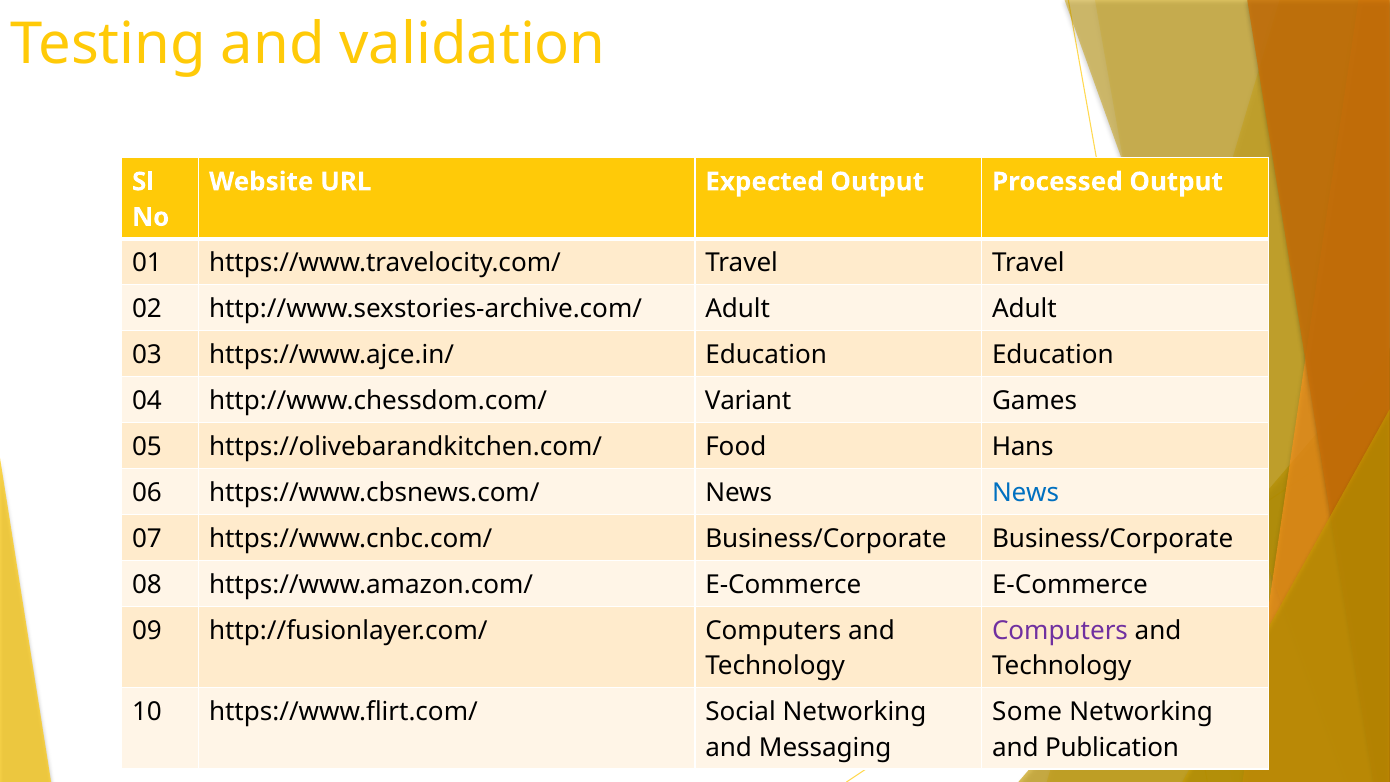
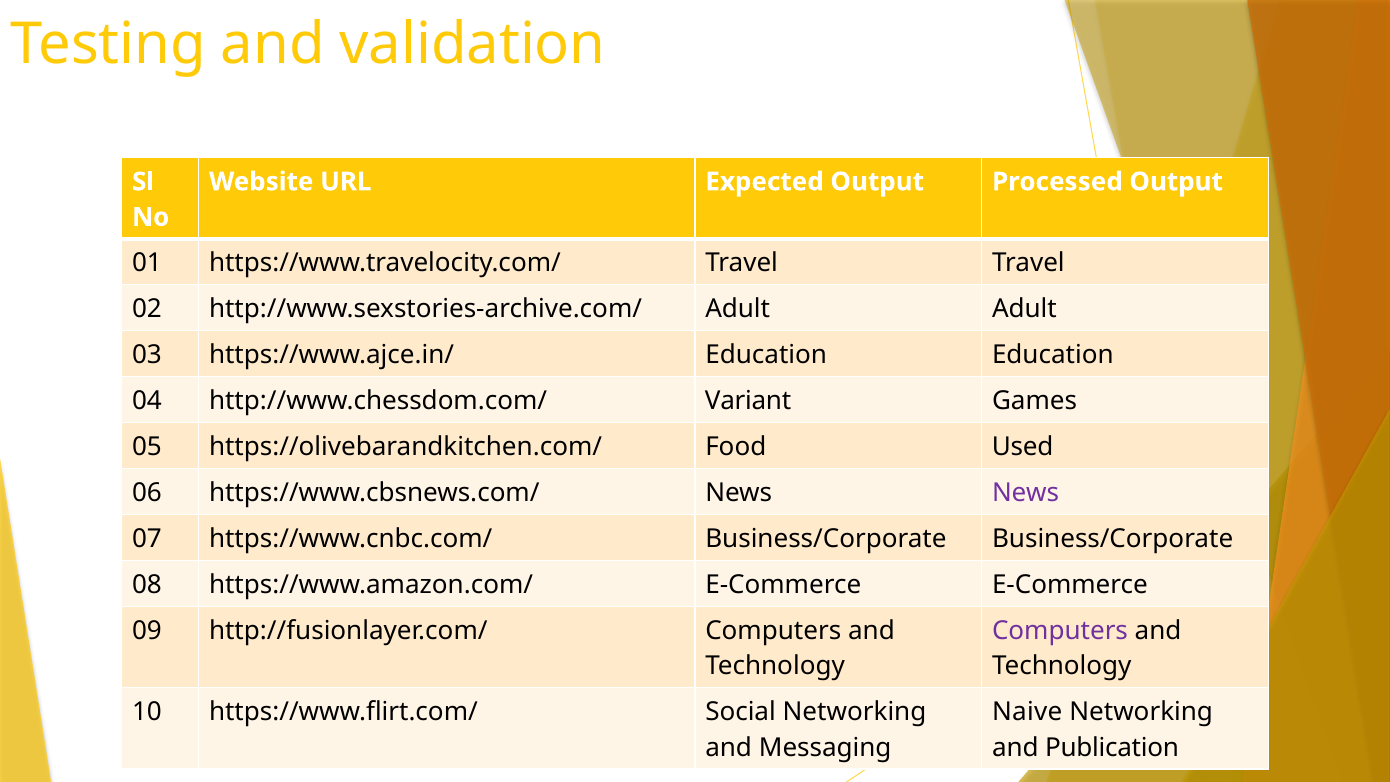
Hans: Hans -> Used (1023, 447)
News colour: blue -> purple (1026, 493)
Some: Some -> Naive (1027, 712)
